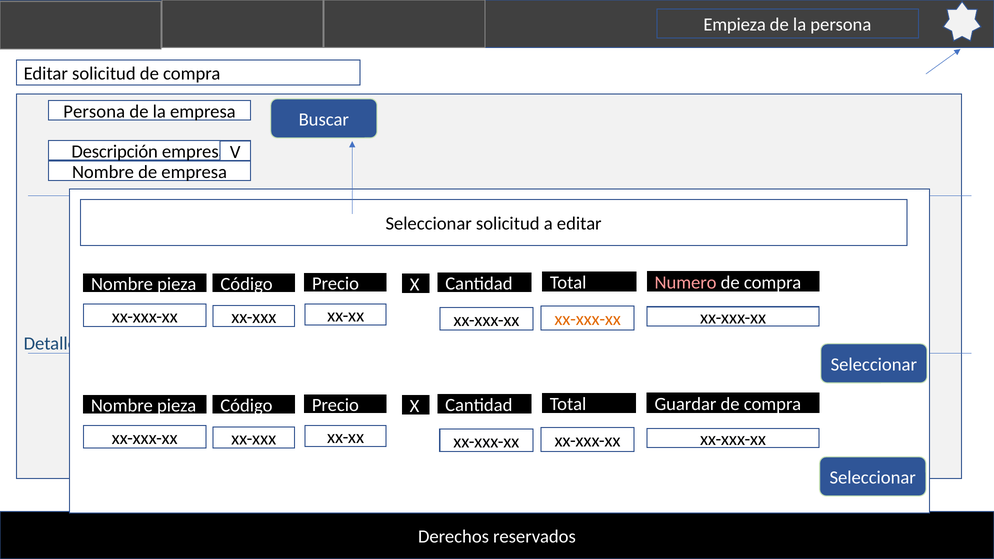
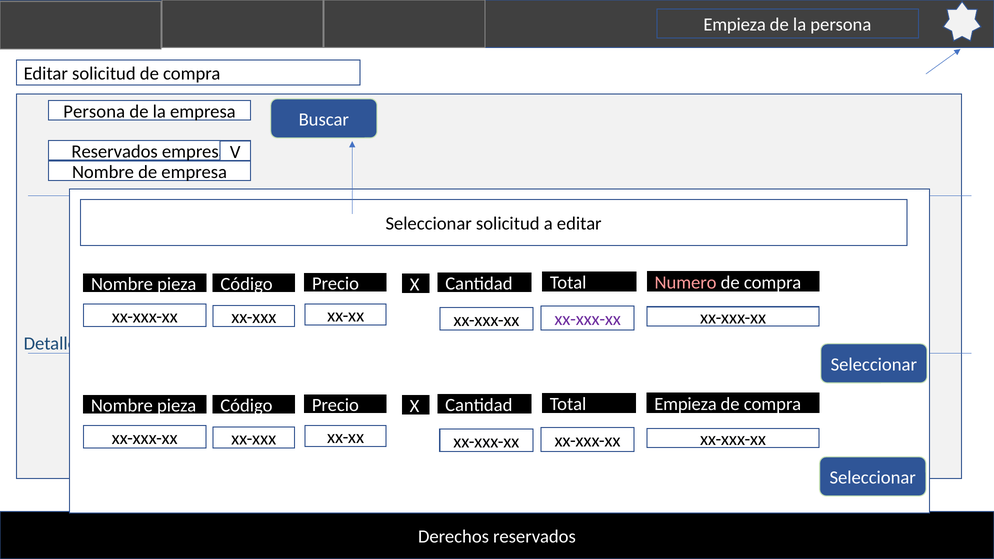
Descripción: Descripción -> Reservados (115, 152)
xx-xxx-xx colour: orange -> purple (588, 319)
Total Guardar: Guardar -> Empieza (686, 404)
